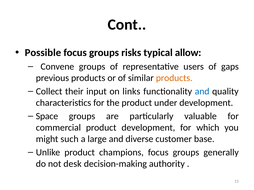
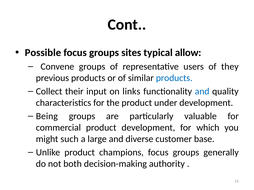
risks: risks -> sites (131, 53)
gaps: gaps -> they (230, 67)
products colour: orange -> blue (174, 78)
Space: Space -> Being (47, 117)
desk: desk -> both (73, 164)
